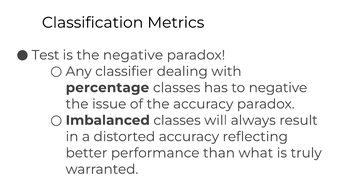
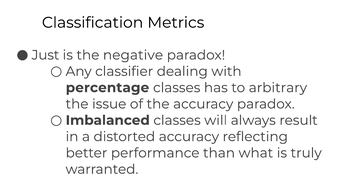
Test: Test -> Just (45, 55)
to negative: negative -> arbitrary (278, 88)
